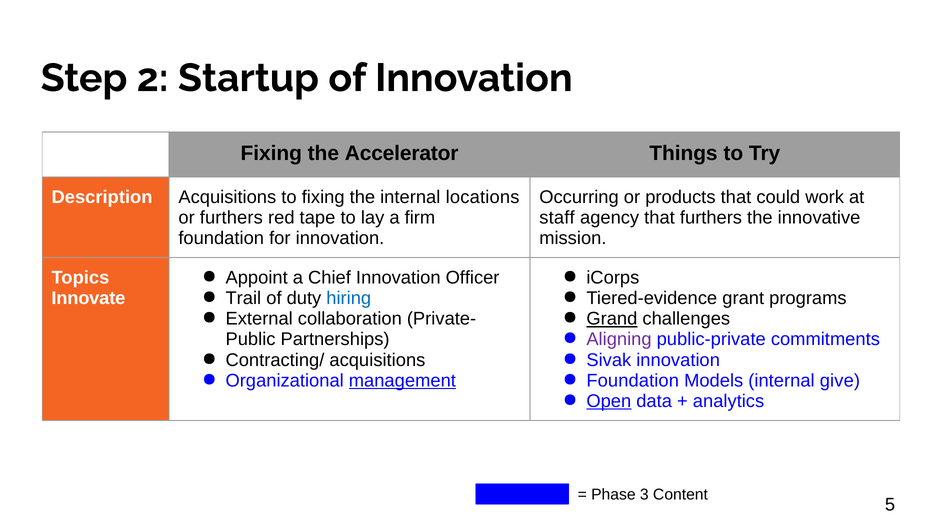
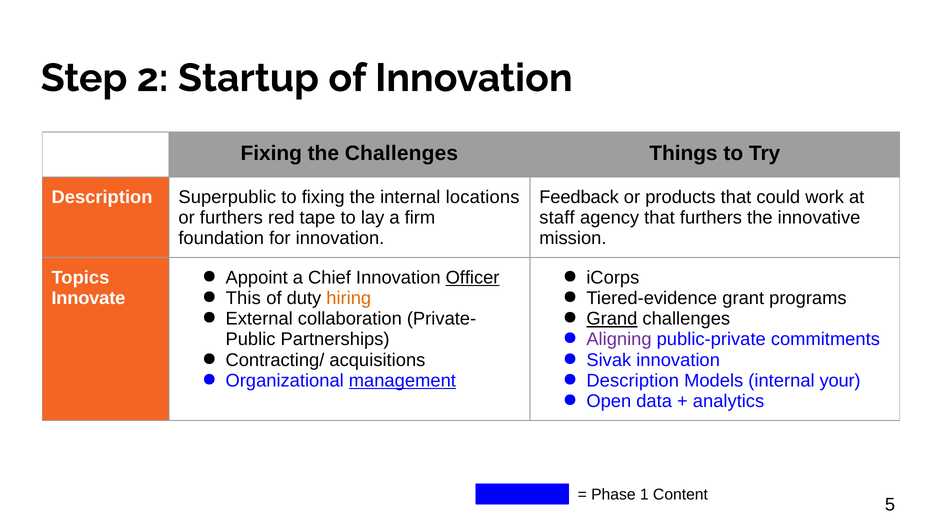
the Accelerator: Accelerator -> Challenges (401, 153)
Description Acquisitions: Acquisitions -> Superpublic (227, 197)
Occurring: Occurring -> Feedback (579, 197)
Officer underline: none -> present (473, 278)
Trail: Trail -> This (243, 298)
hiring colour: blue -> orange (349, 298)
Foundation: Foundation -> Description (633, 381)
give: give -> your (840, 381)
Open underline: present -> none (609, 401)
3: 3 -> 1 (644, 494)
